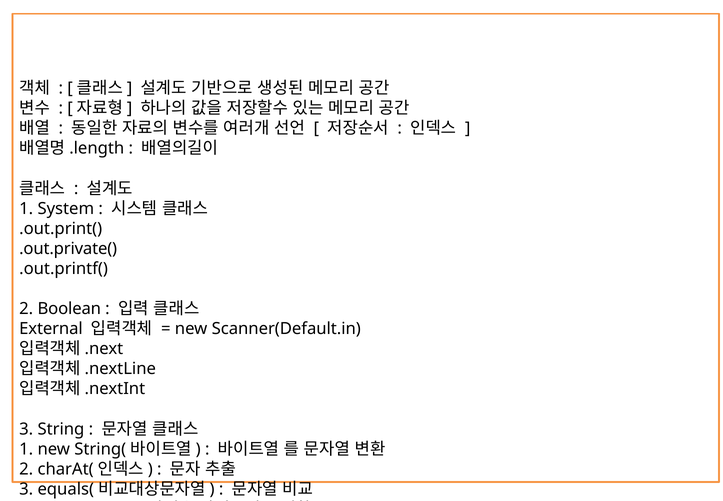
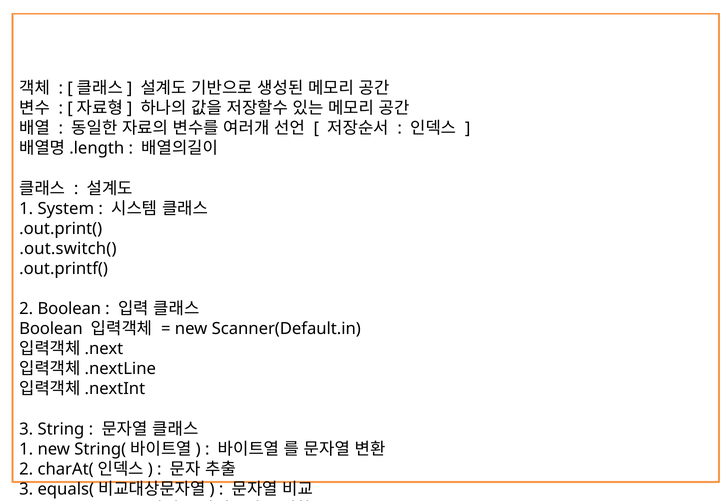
.out.private(: .out.private( -> .out.switch( (68, 248)
External: External -> Boolean (51, 329)
